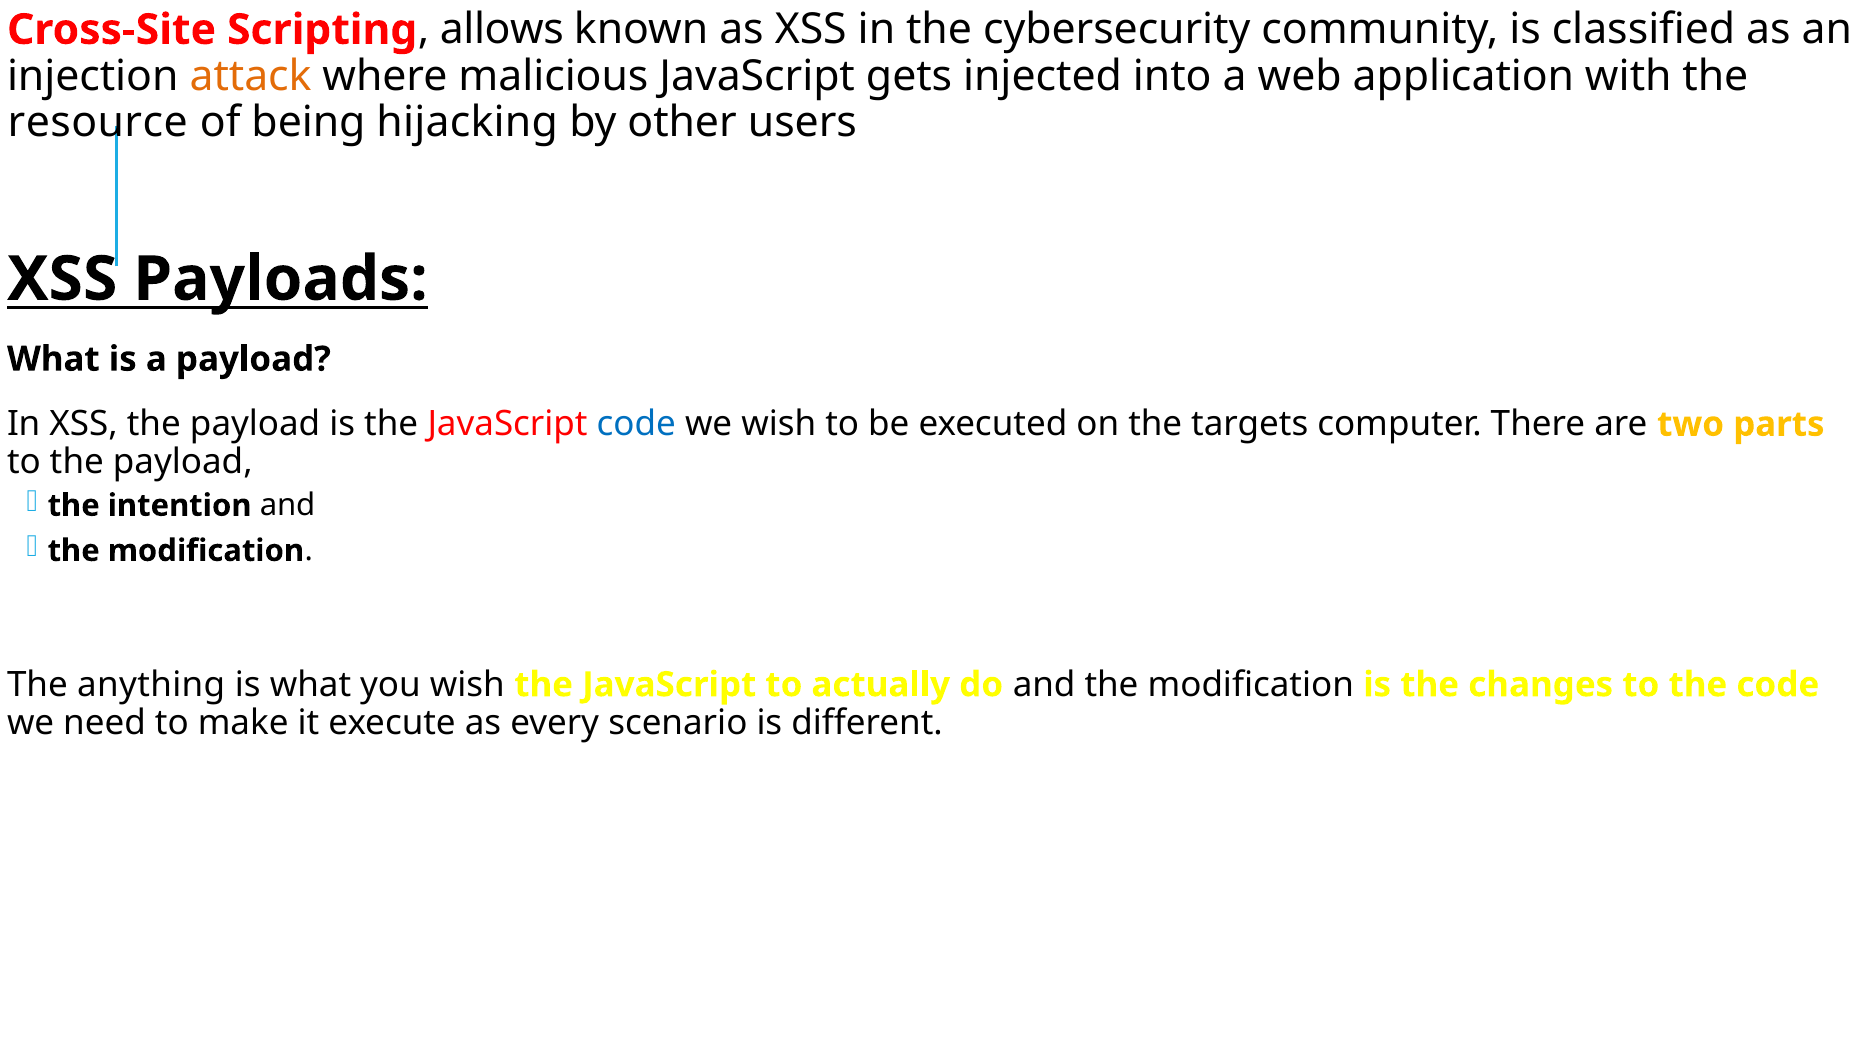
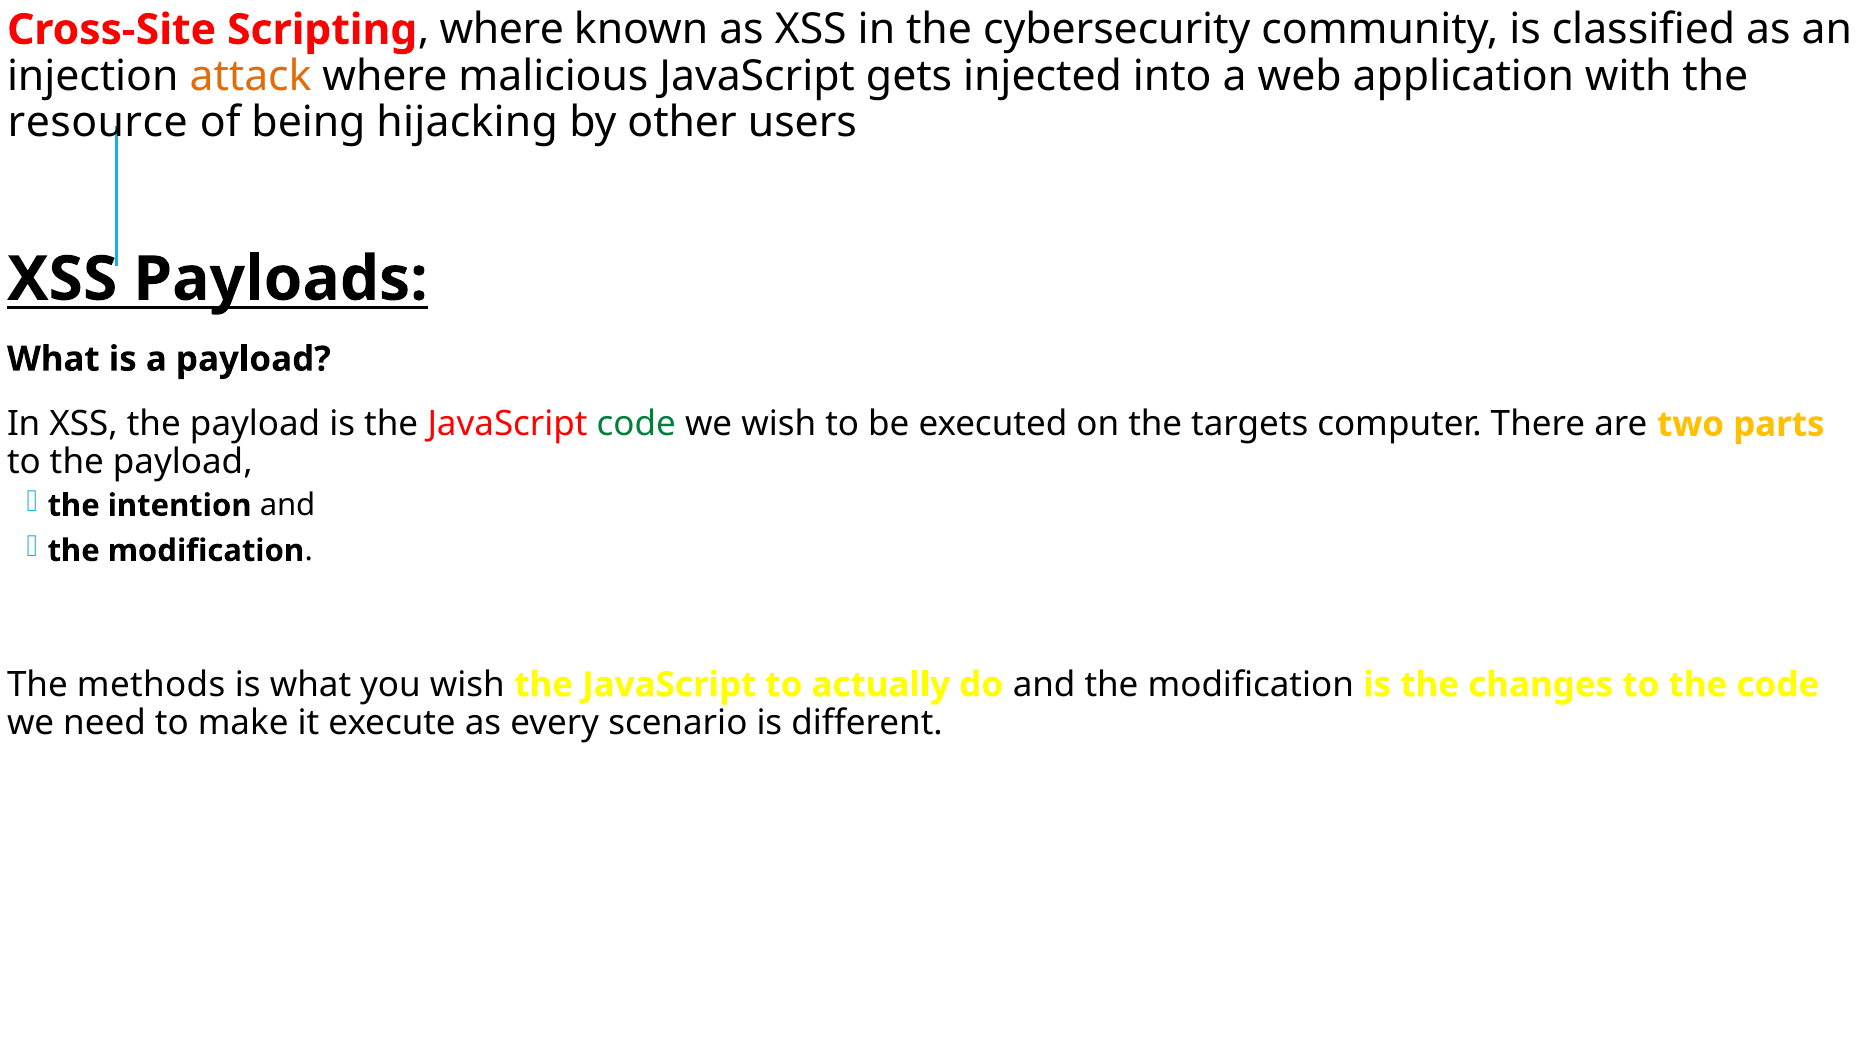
allows: allows -> where (502, 30)
code colour: blue -> green (636, 424)
anything: anything -> methods (151, 685)
